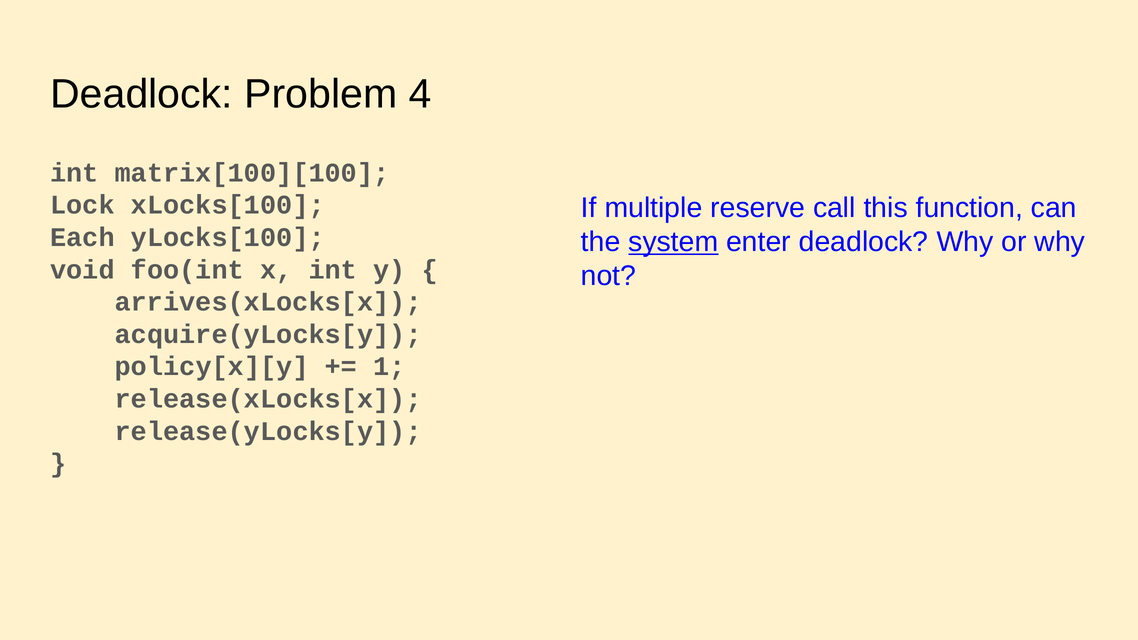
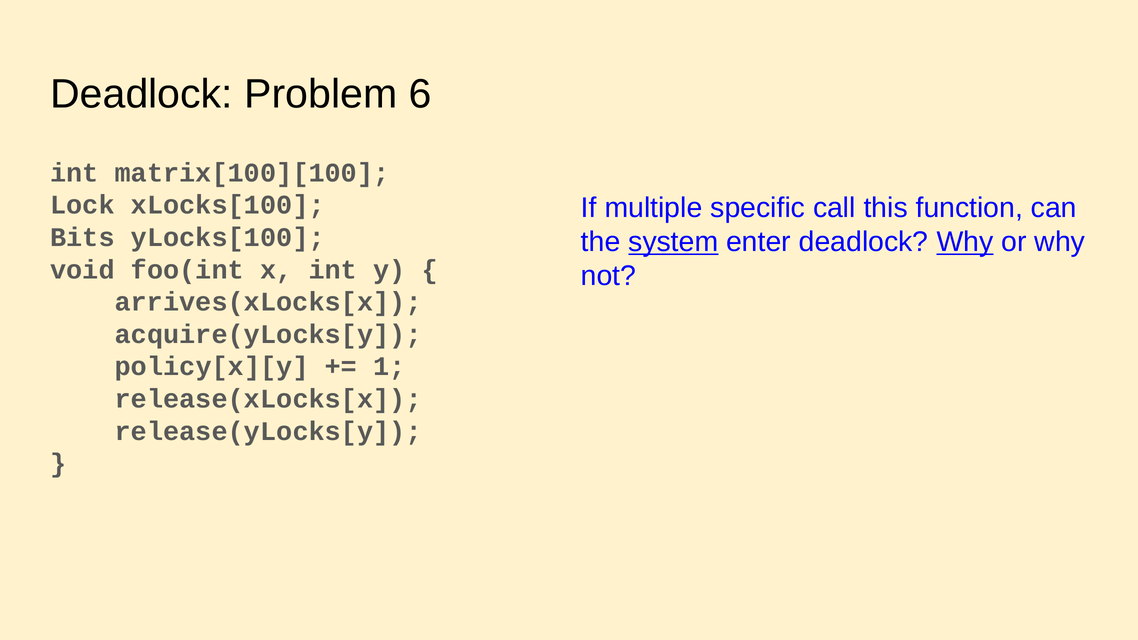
4: 4 -> 6 (420, 94)
reserve: reserve -> specific (758, 208)
Each: Each -> Bits (82, 237)
Why underline: none -> present (965, 242)
